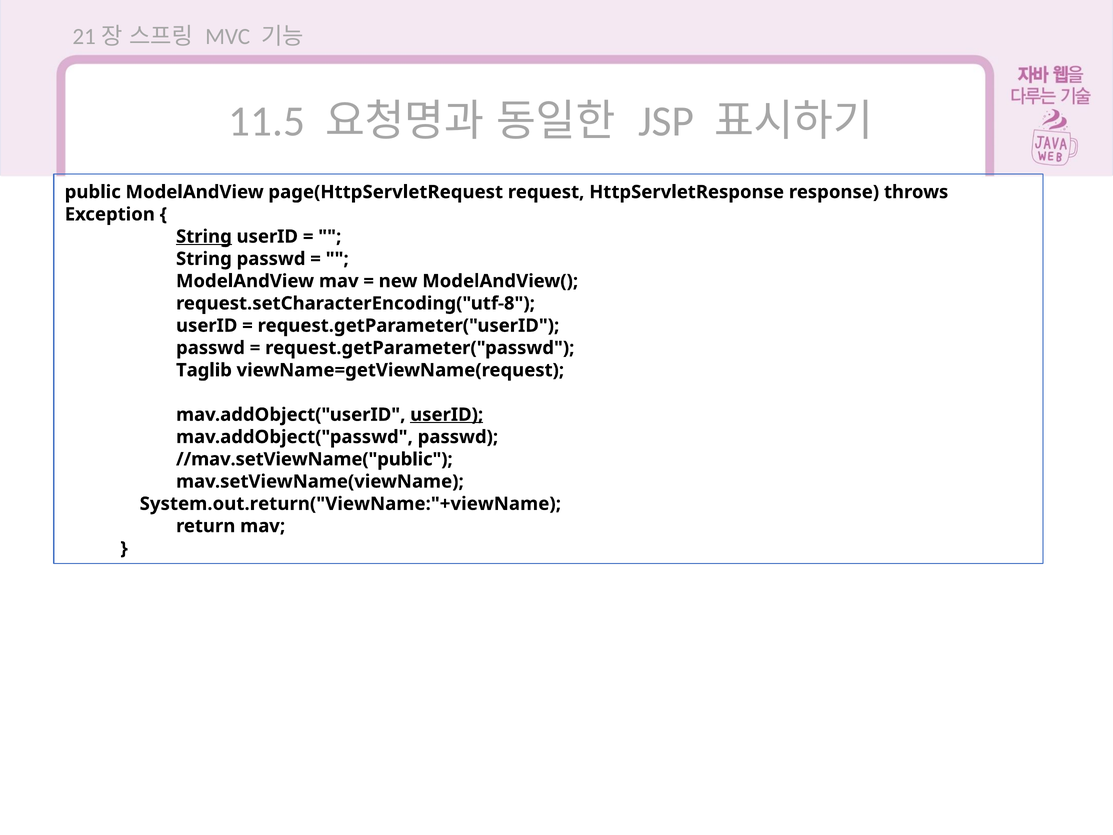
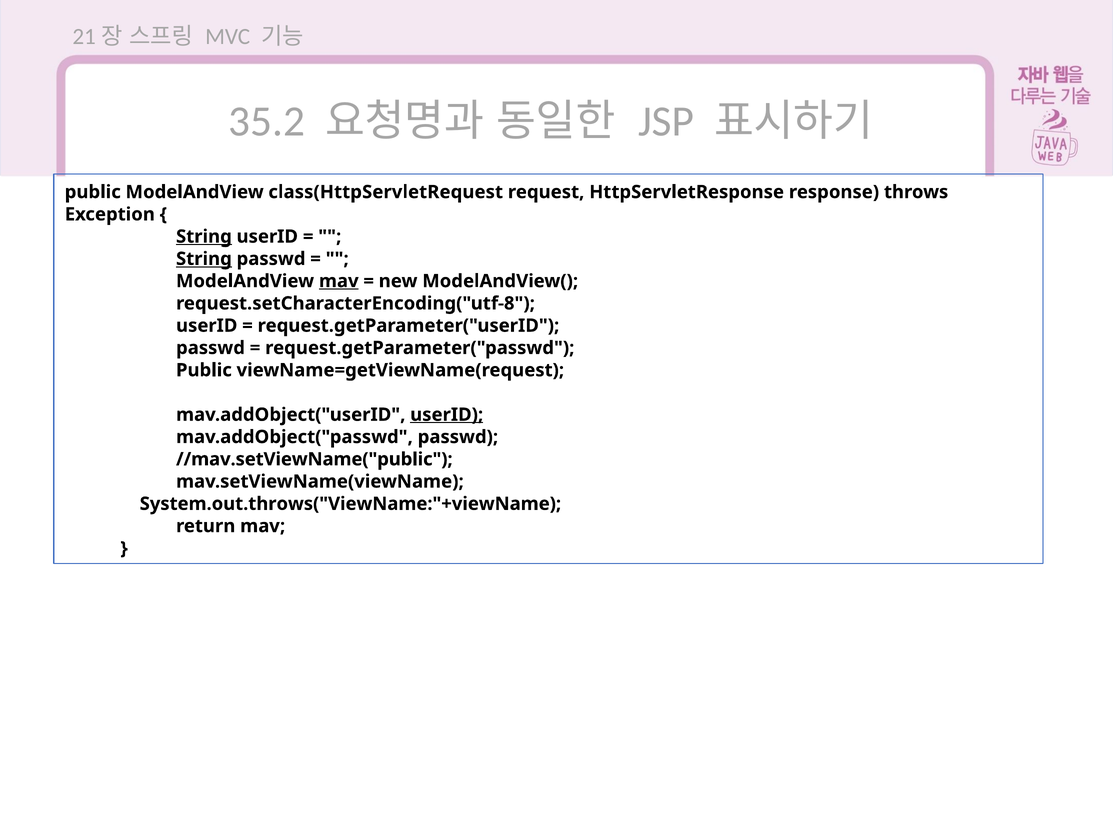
11.5: 11.5 -> 35.2 (267, 121)
page(HttpServletRequest: page(HttpServletRequest -> class(HttpServletRequest (386, 192)
String underline: none -> present (204, 259)
mav underline: none -> present (339, 281)
Taglib: Taglib -> Public (204, 370)
System.out.return("ViewName:"+viewName: System.out.return("ViewName:"+viewName -> System.out.throws("ViewName:"+viewName (350, 504)
